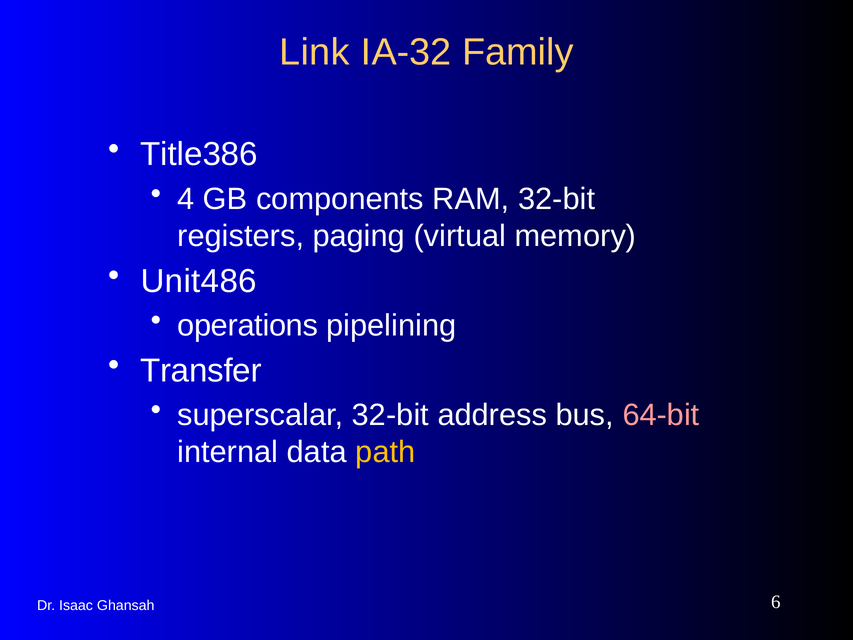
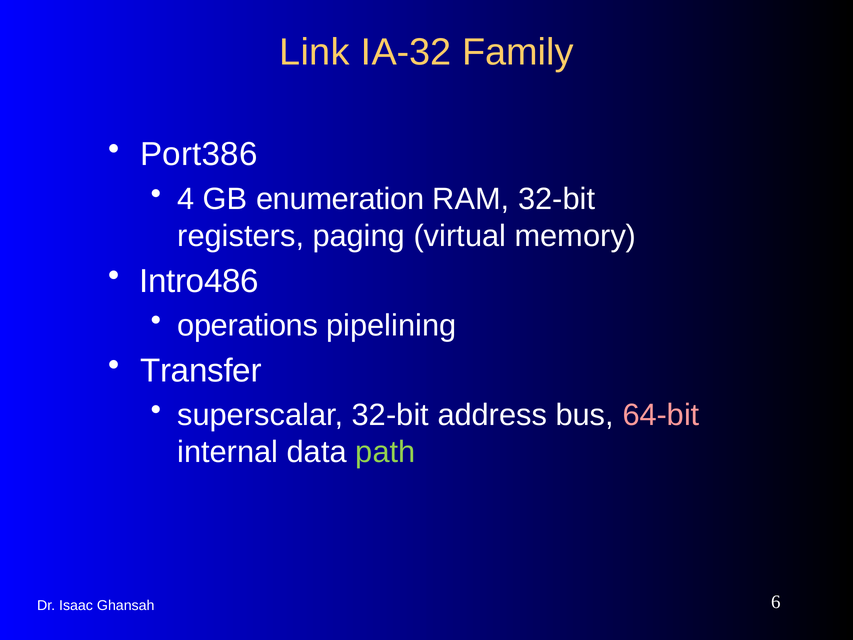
Title386: Title386 -> Port386 (199, 154)
components: components -> enumeration (340, 199)
Unit486: Unit486 -> Intro486 (199, 281)
path colour: yellow -> light green (385, 452)
